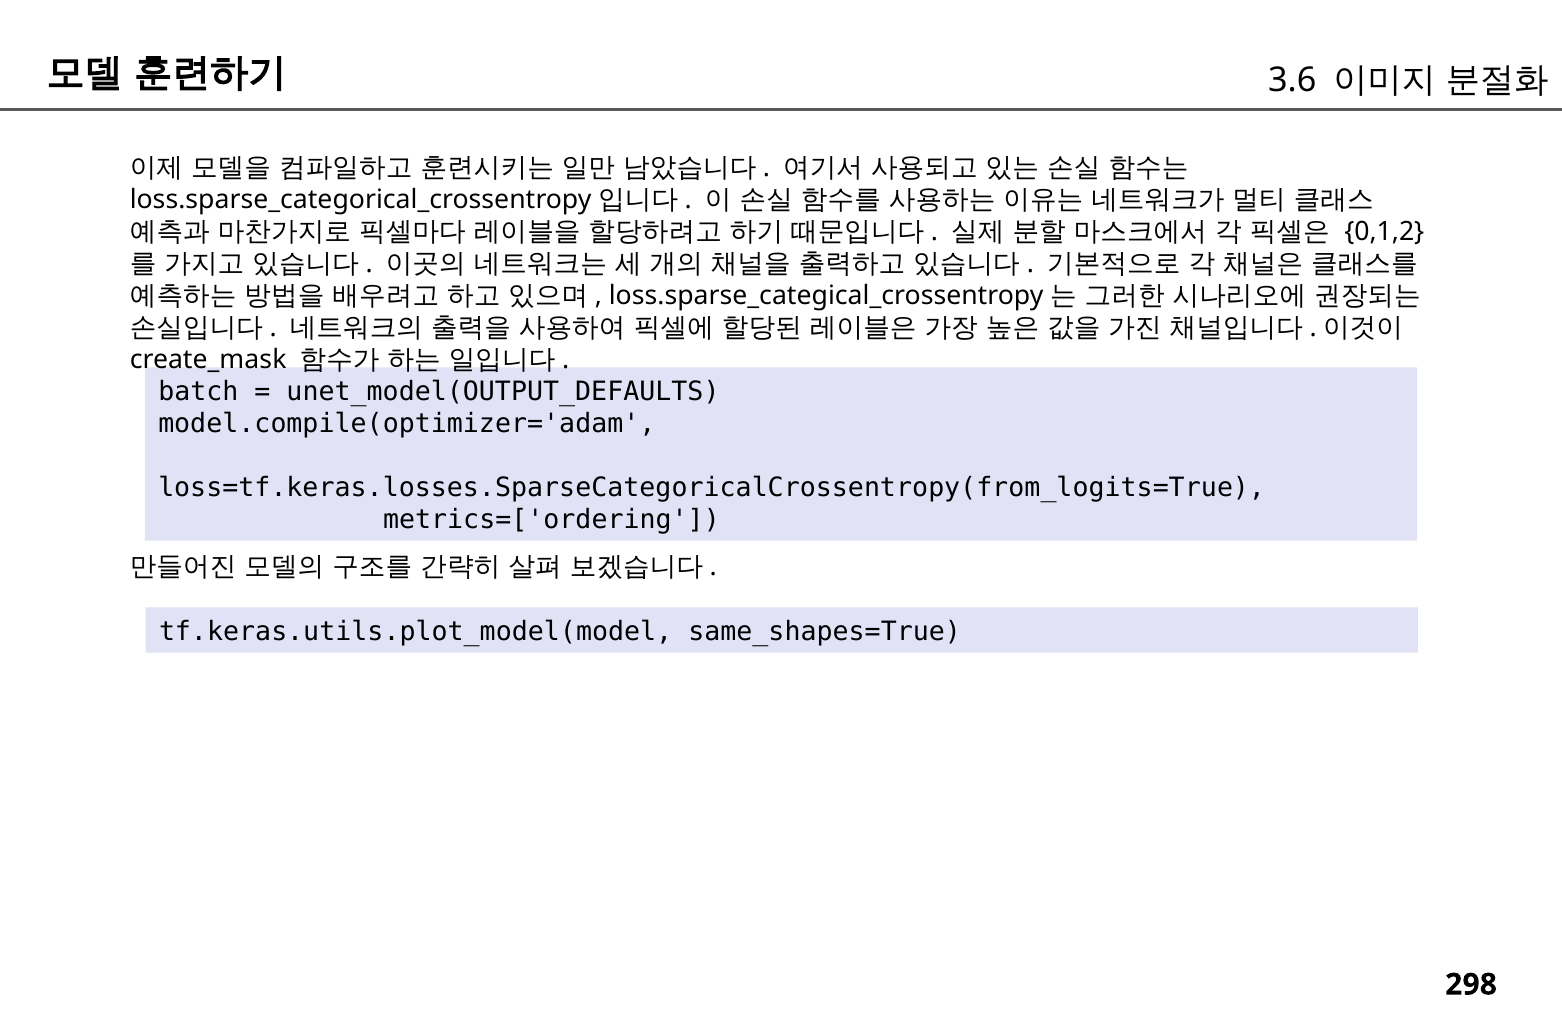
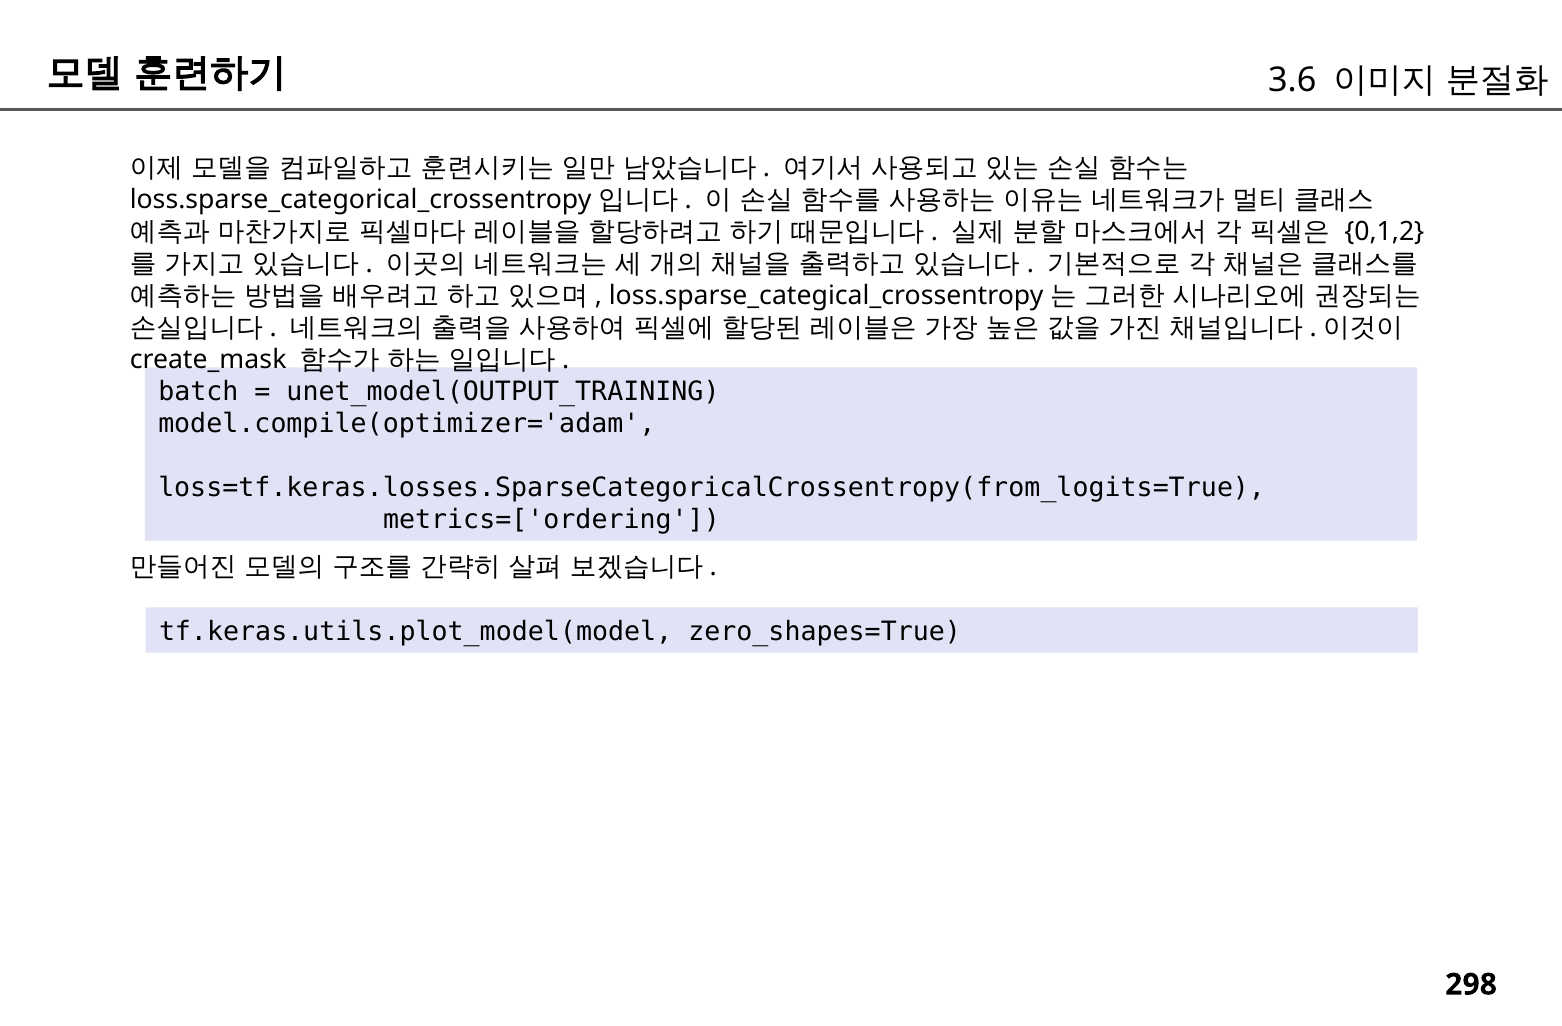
unet_model(OUTPUT_DEFAULTS: unet_model(OUTPUT_DEFAULTS -> unet_model(OUTPUT_TRAINING (503, 392)
same_shapes=True: same_shapes=True -> zero_shapes=True (825, 632)
